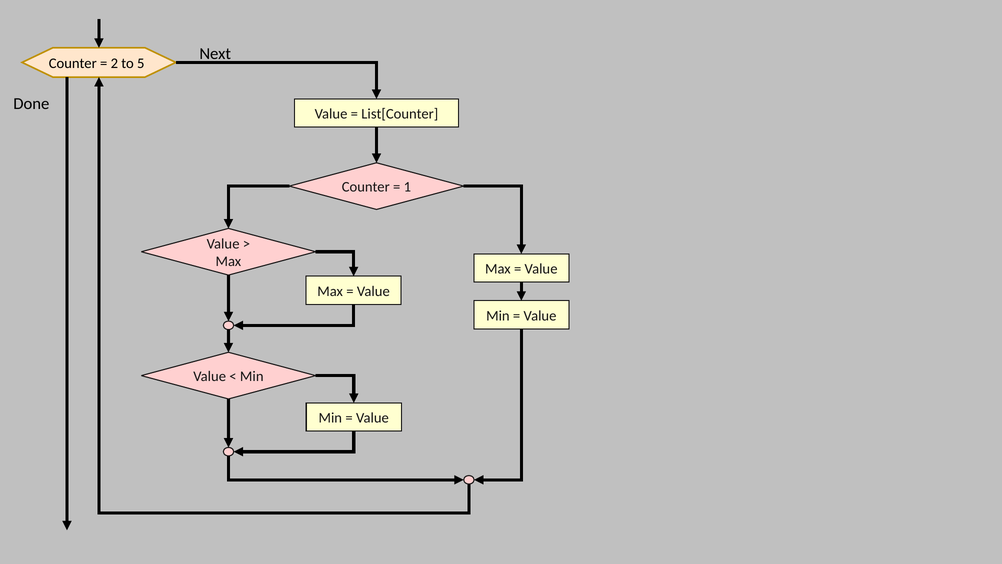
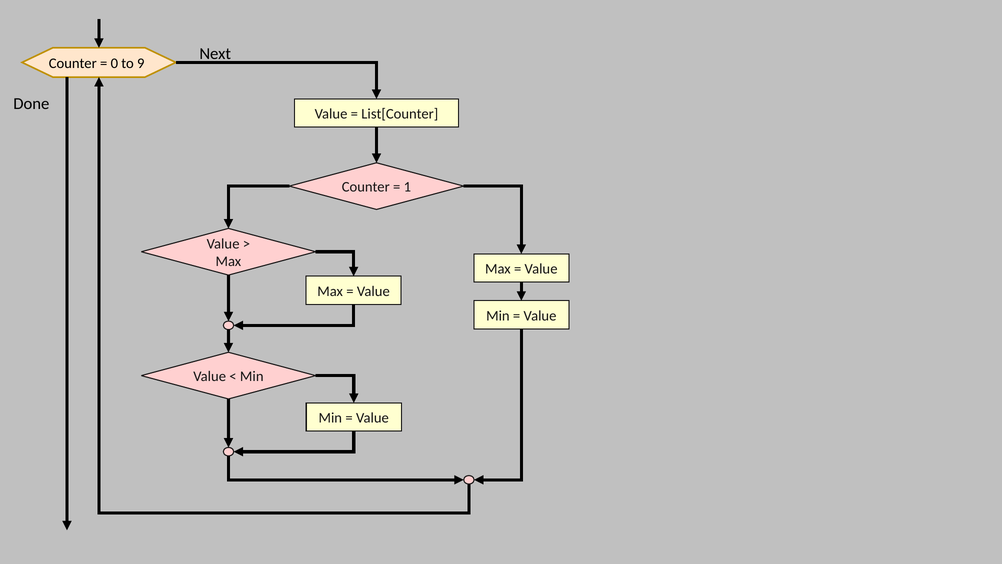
2: 2 -> 0 (114, 63)
5: 5 -> 9 (141, 63)
